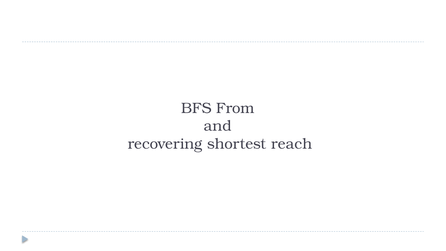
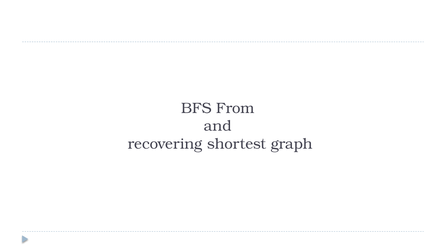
reach: reach -> graph (292, 144)
